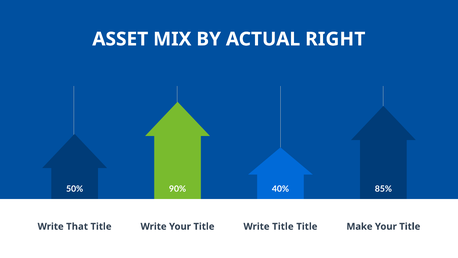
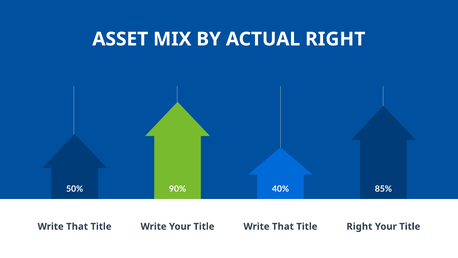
Title Write Title: Title -> That (283, 226)
Title Make: Make -> Right (359, 226)
